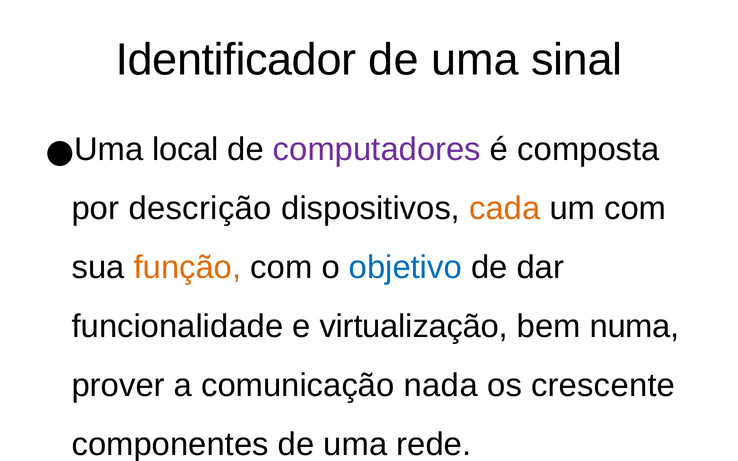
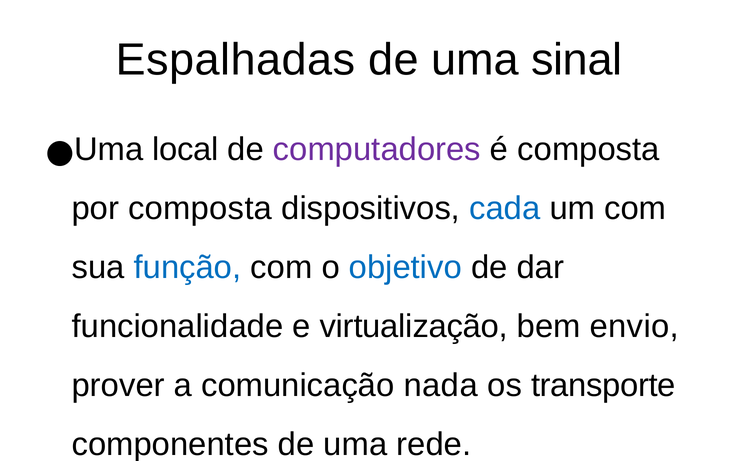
Identificador: Identificador -> Espalhadas (236, 60)
por descrição: descrição -> composta (200, 209)
cada colour: orange -> blue (505, 209)
função colour: orange -> blue (187, 268)
numa: numa -> envio (634, 327)
crescente: crescente -> transporte (603, 386)
